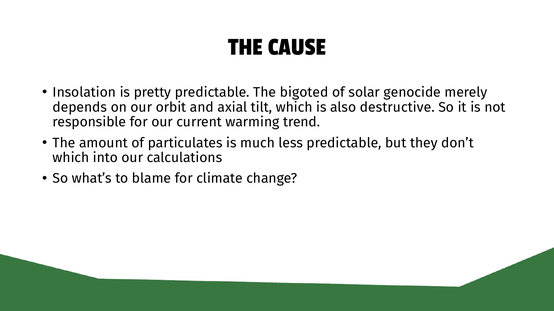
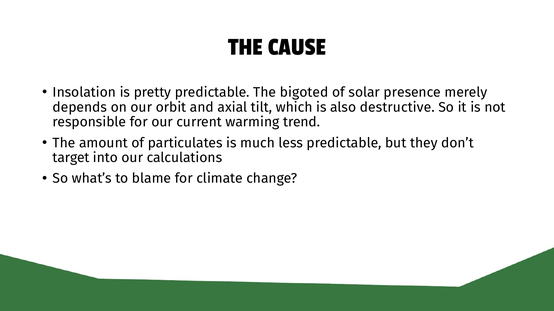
genocide: genocide -> presence (412, 92)
which: which -> target (71, 158)
